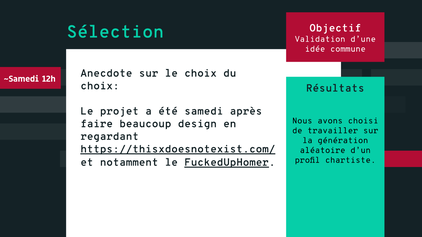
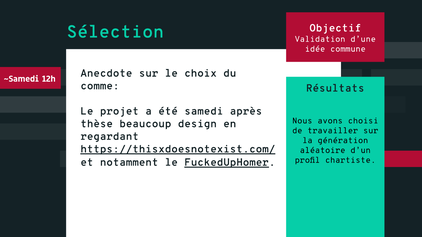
choix: choix -> comme (100, 86)
faire: faire -> thèse (97, 124)
